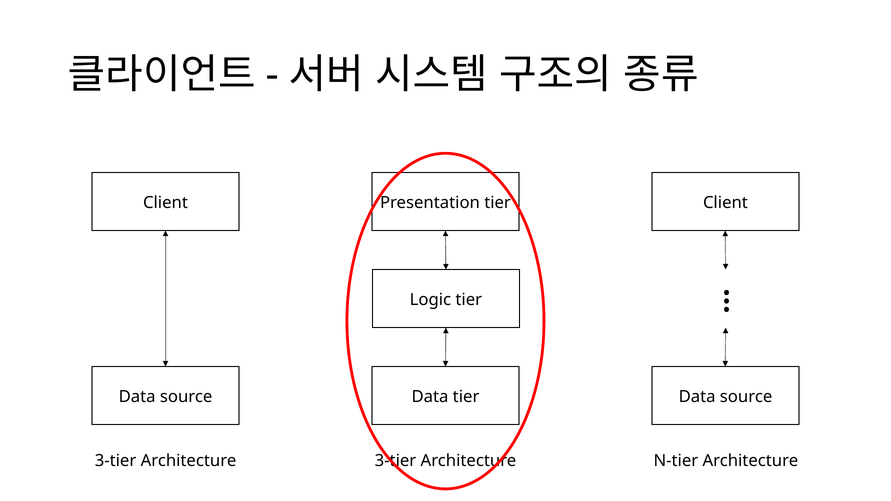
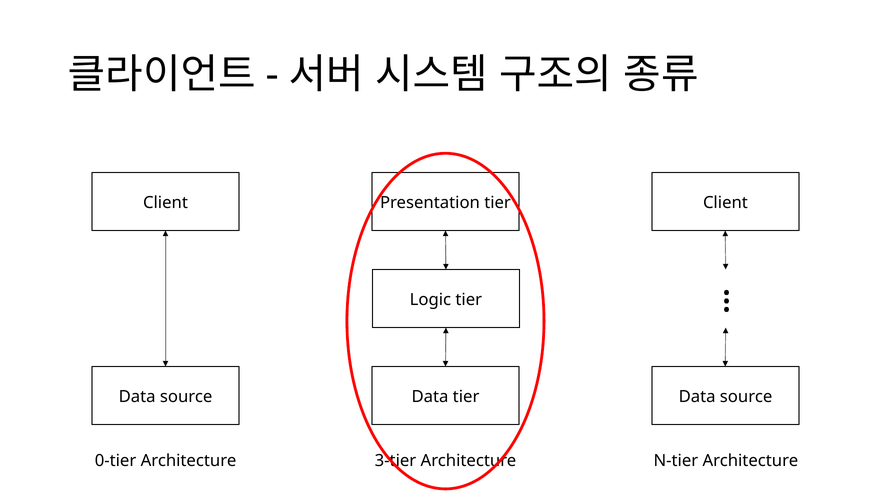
3-tier: 3-tier -> 0-tier (116, 461)
